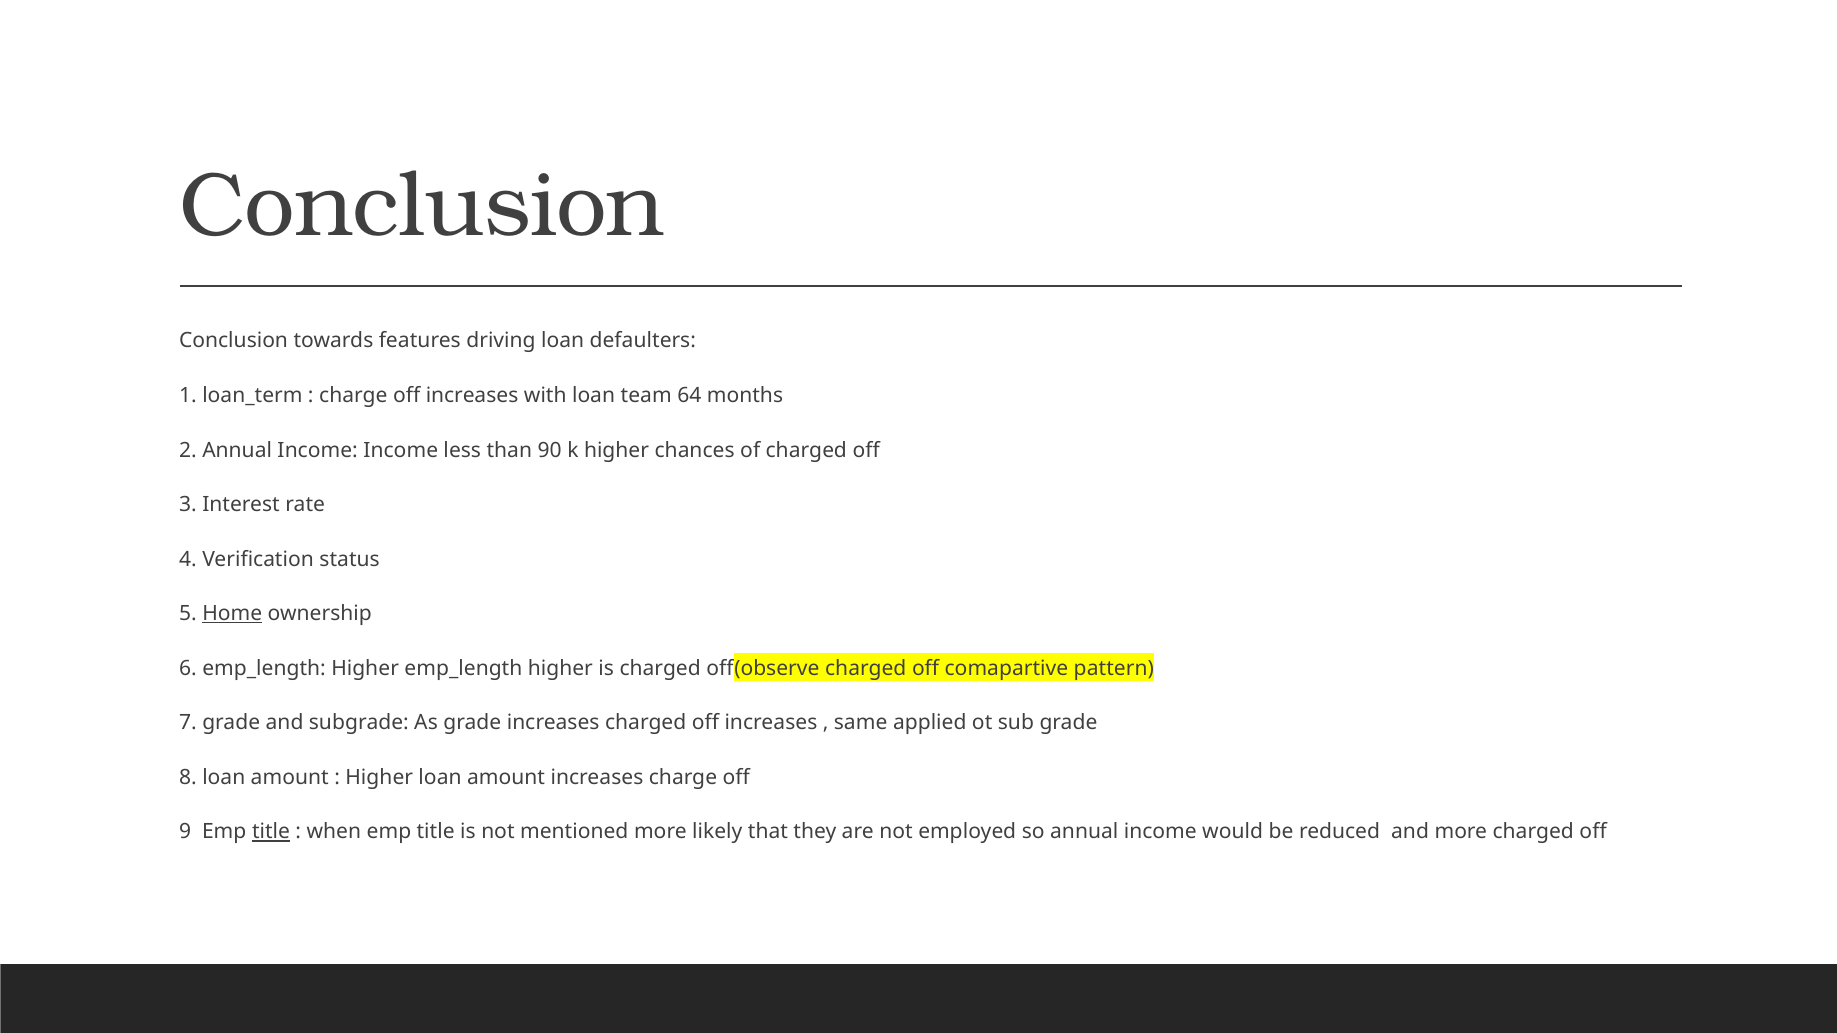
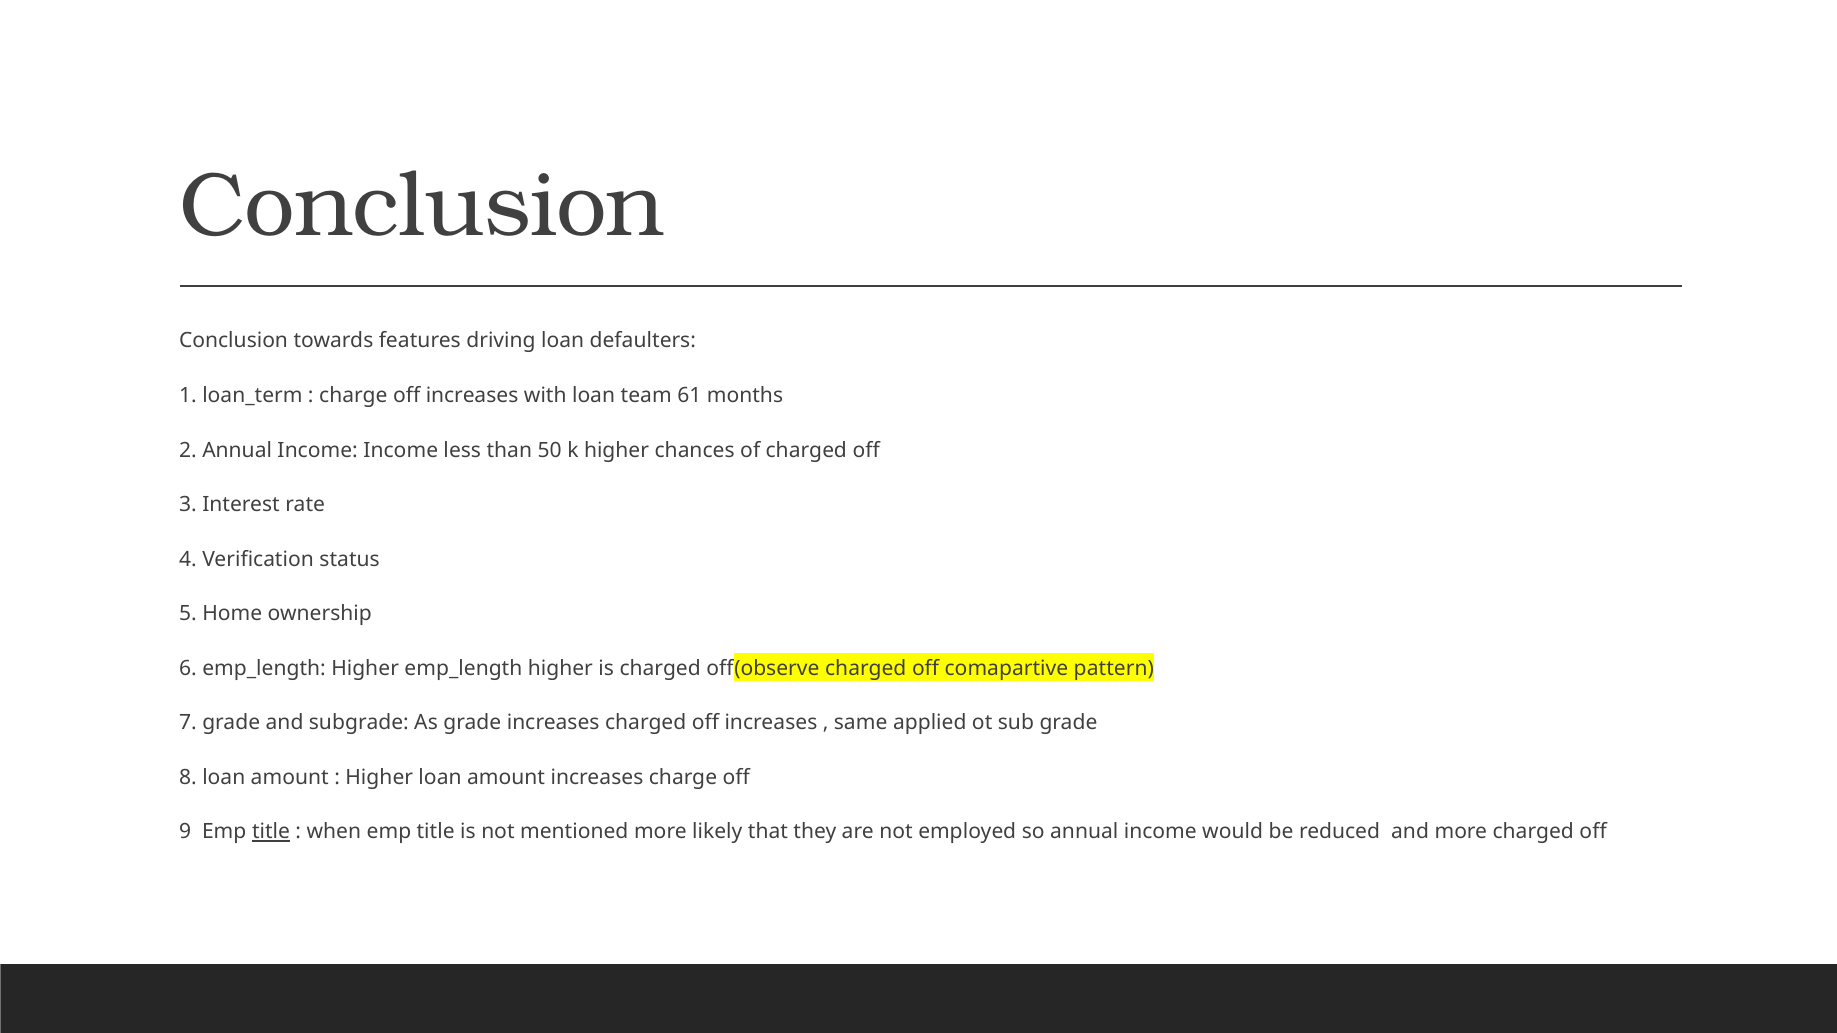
64: 64 -> 61 (689, 396)
90: 90 -> 50 (550, 450)
Home underline: present -> none (232, 614)
